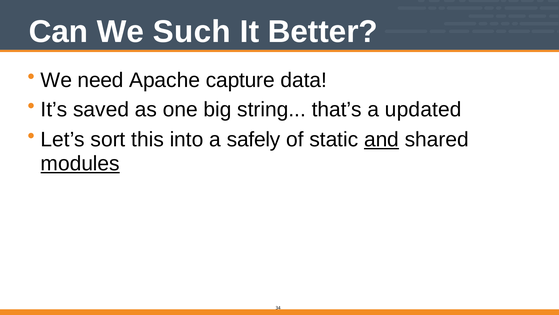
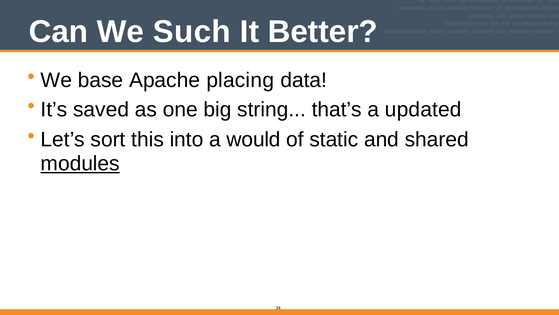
need: need -> base (101, 80)
capture: capture -> placing (240, 80)
safely: safely -> would (254, 139)
and underline: present -> none (382, 139)
